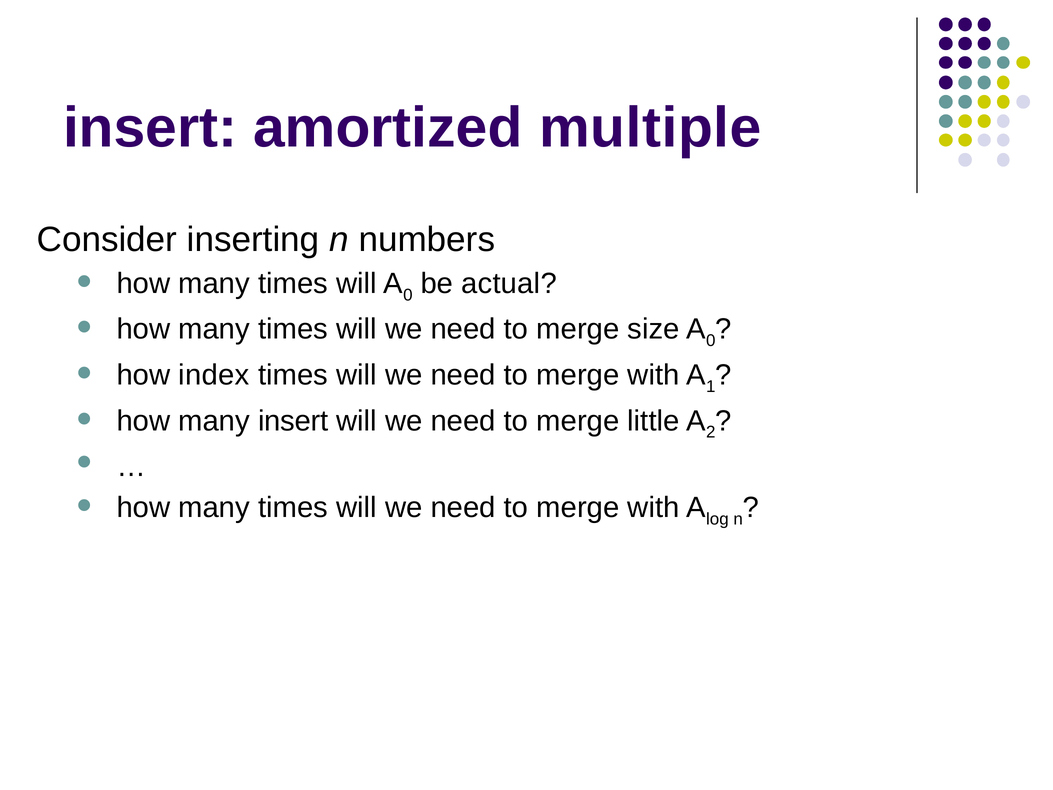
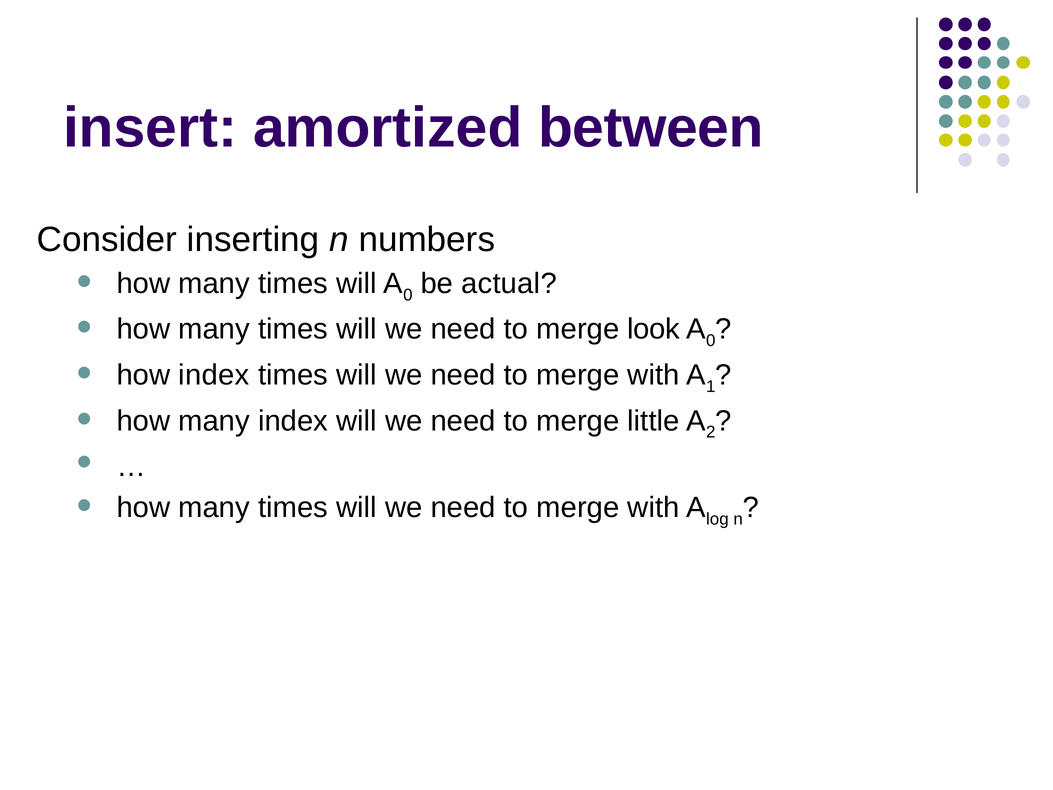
multiple: multiple -> between (651, 128)
size: size -> look (654, 329)
many insert: insert -> index (293, 421)
